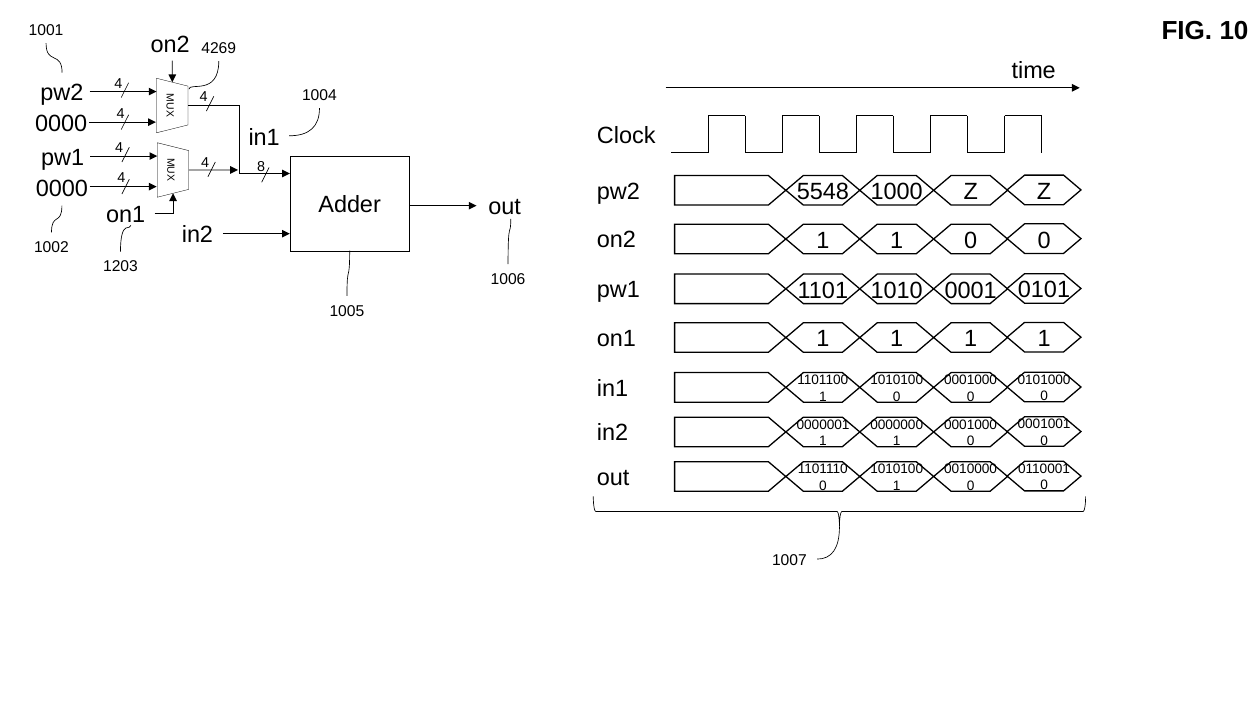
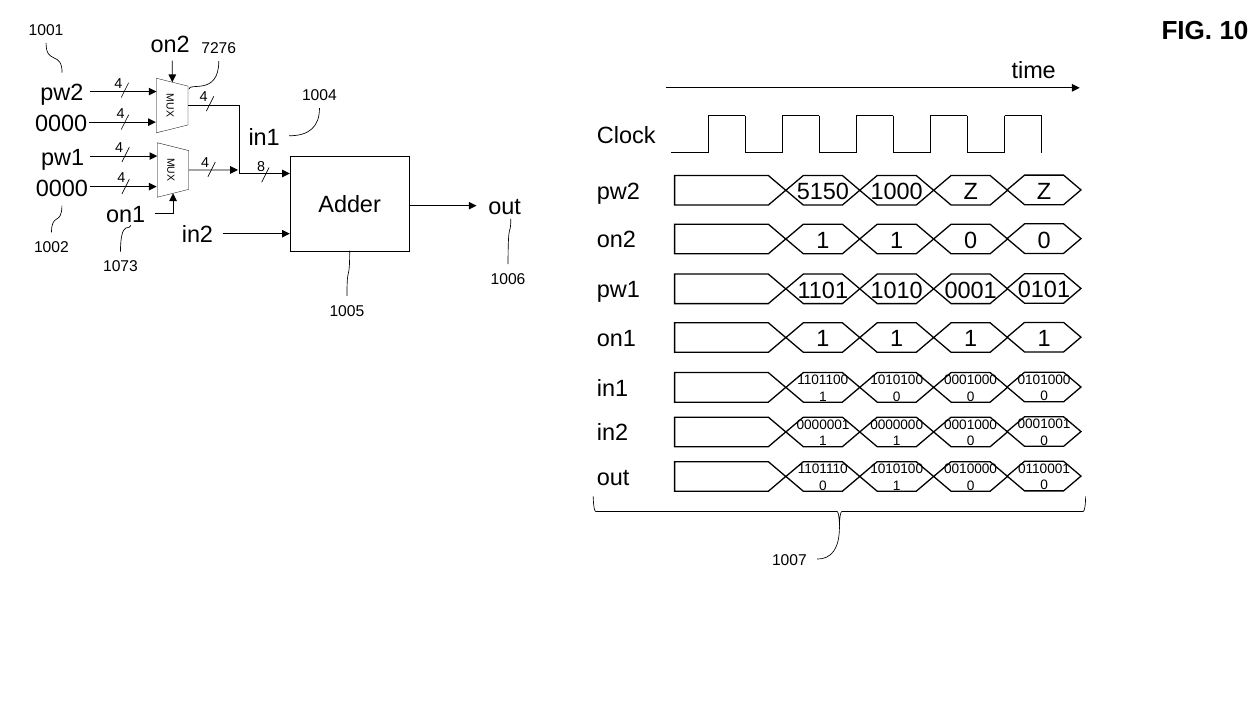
4269: 4269 -> 7276 (219, 48)
5548: 5548 -> 5150 (823, 192)
1203: 1203 -> 1073 (120, 267)
